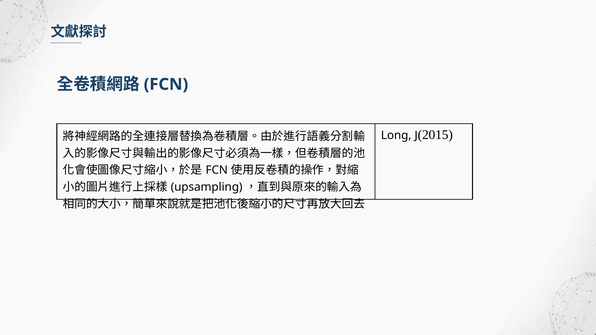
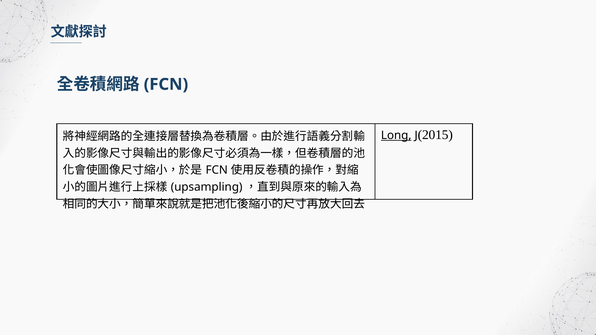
Long underline: none -> present (396, 135)
